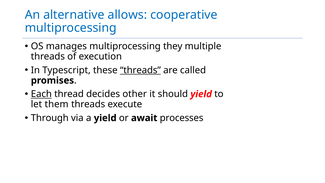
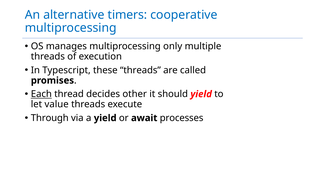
allows: allows -> timers (127, 15)
they: they -> only (173, 46)
threads underline: present -> none (140, 70)
them: them -> value (57, 104)
